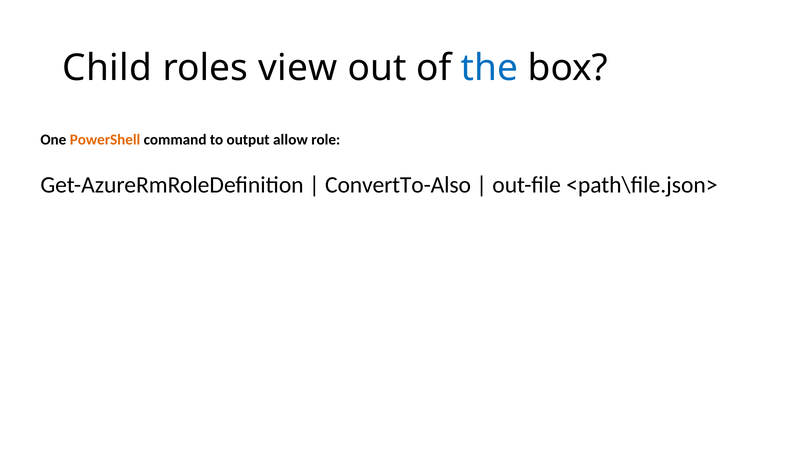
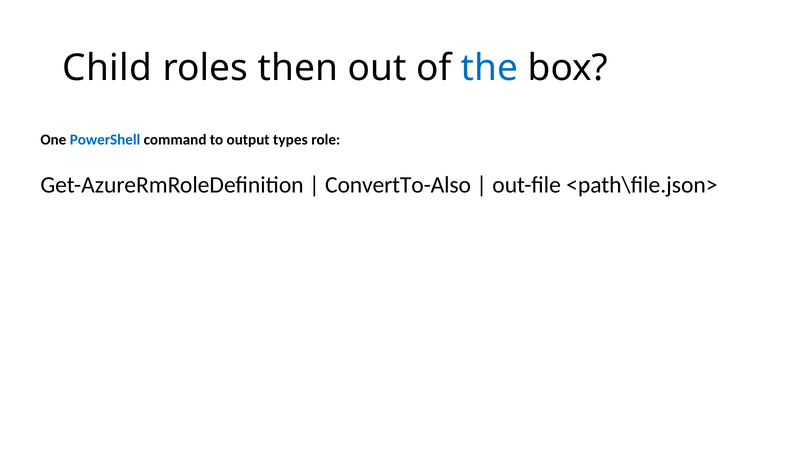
view: view -> then (298, 68)
PowerShell colour: orange -> blue (105, 140)
allow: allow -> types (290, 140)
